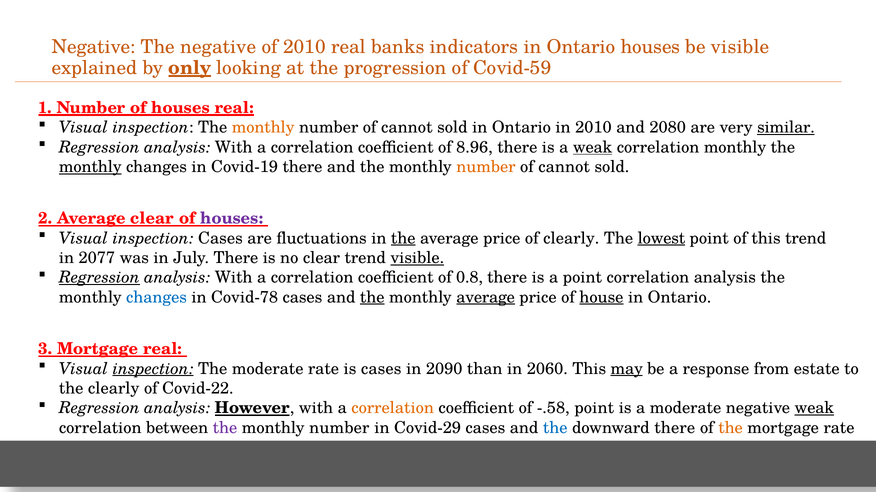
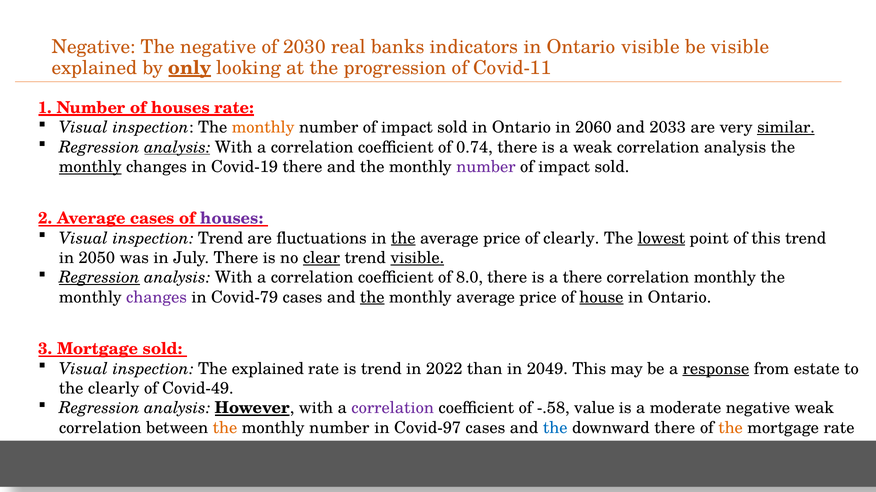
of 2010: 2010 -> 2030 (304, 47)
Ontario houses: houses -> visible (650, 47)
Covid-59: Covid-59 -> Covid-11 (512, 68)
houses real: real -> rate (234, 108)
cannot: cannot -> impact (407, 128)
in 2010: 2010 -> 2060 (593, 128)
2080: 2080 -> 2033 (668, 128)
analysis underline: none -> present (177, 147)
8.96: 8.96 -> 0.74 (474, 147)
weak underline: present -> none (593, 147)
correlation monthly: monthly -> analysis (735, 147)
number colour: orange -> purple (486, 167)
cannot: cannot -> impact (564, 167)
Average clear: clear -> cases (152, 219)
inspection Cases: Cases -> Trend (221, 238)
2077: 2077 -> 2050 (97, 258)
clear underline: none -> present (321, 258)
0.8: 0.8 -> 8.0 (469, 278)
a point: point -> there (582, 278)
correlation analysis: analysis -> monthly (725, 278)
changes colour: blue -> purple (157, 298)
Covid-78: Covid-78 -> Covid-79 (245, 298)
average underline: present -> none (486, 298)
Mortgage real: real -> sold (163, 349)
inspection underline: present -> none (153, 369)
The moderate: moderate -> explained (268, 369)
is cases: cases -> trend (381, 369)
2090: 2090 -> 2022 (444, 369)
2060: 2060 -> 2049 (547, 369)
may underline: present -> none (627, 369)
response underline: none -> present (716, 369)
Covid-22: Covid-22 -> Covid-49 (198, 389)
correlation colour: orange -> purple (393, 409)
-.58 point: point -> value (594, 409)
weak underline: present -> none (814, 409)
the colour: purple -> orange (225, 428)
Covid-29: Covid-29 -> Covid-97 (428, 428)
